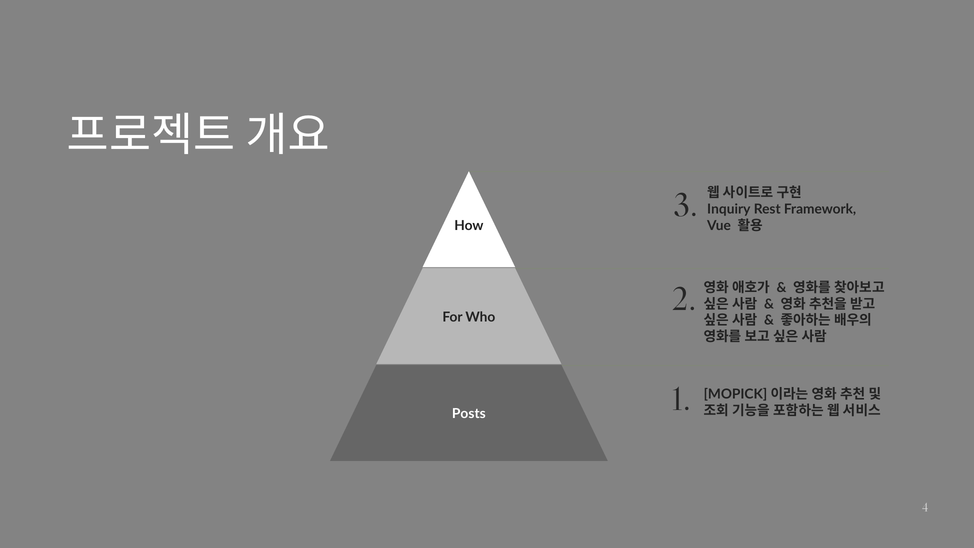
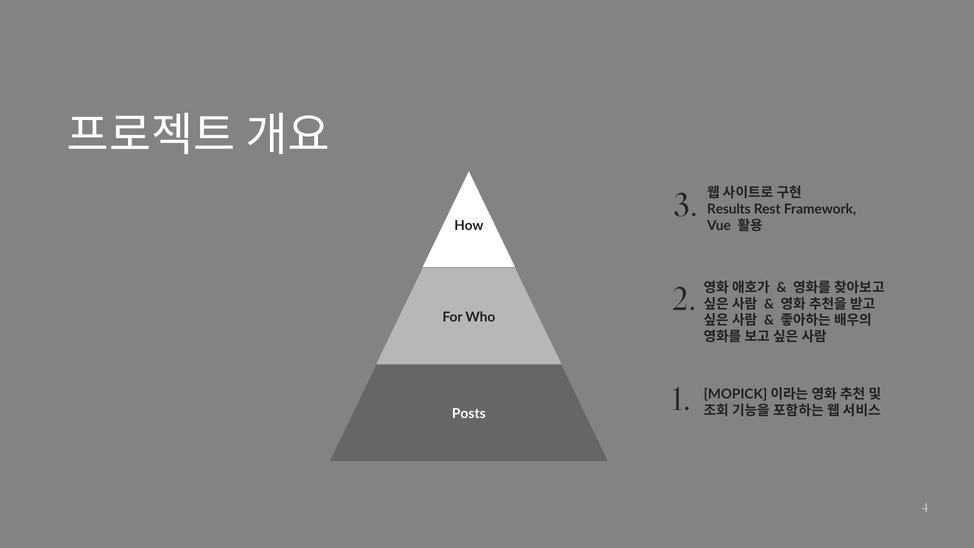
Inquiry: Inquiry -> Results (729, 209)
